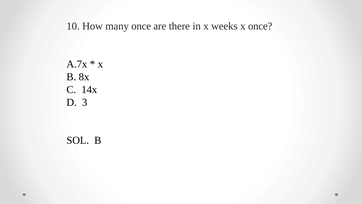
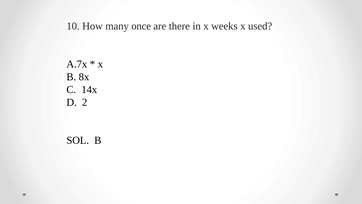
x once: once -> used (260, 26)
3: 3 -> 2 (85, 102)
